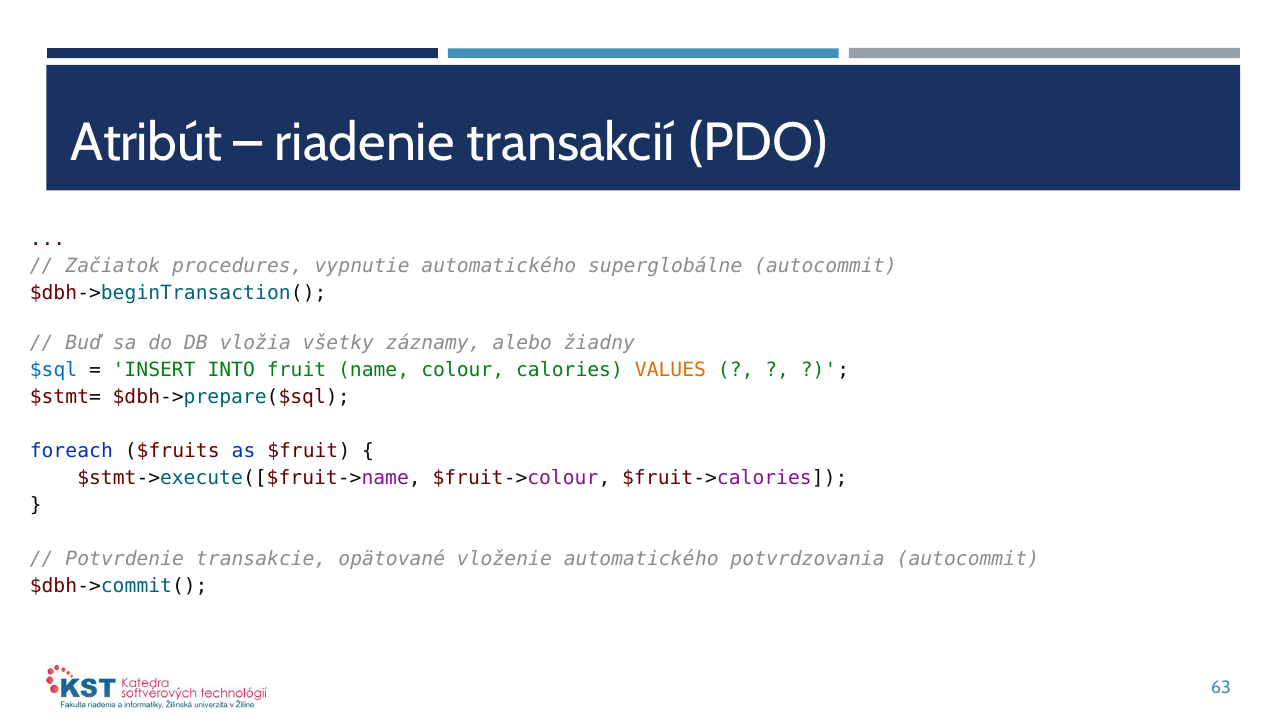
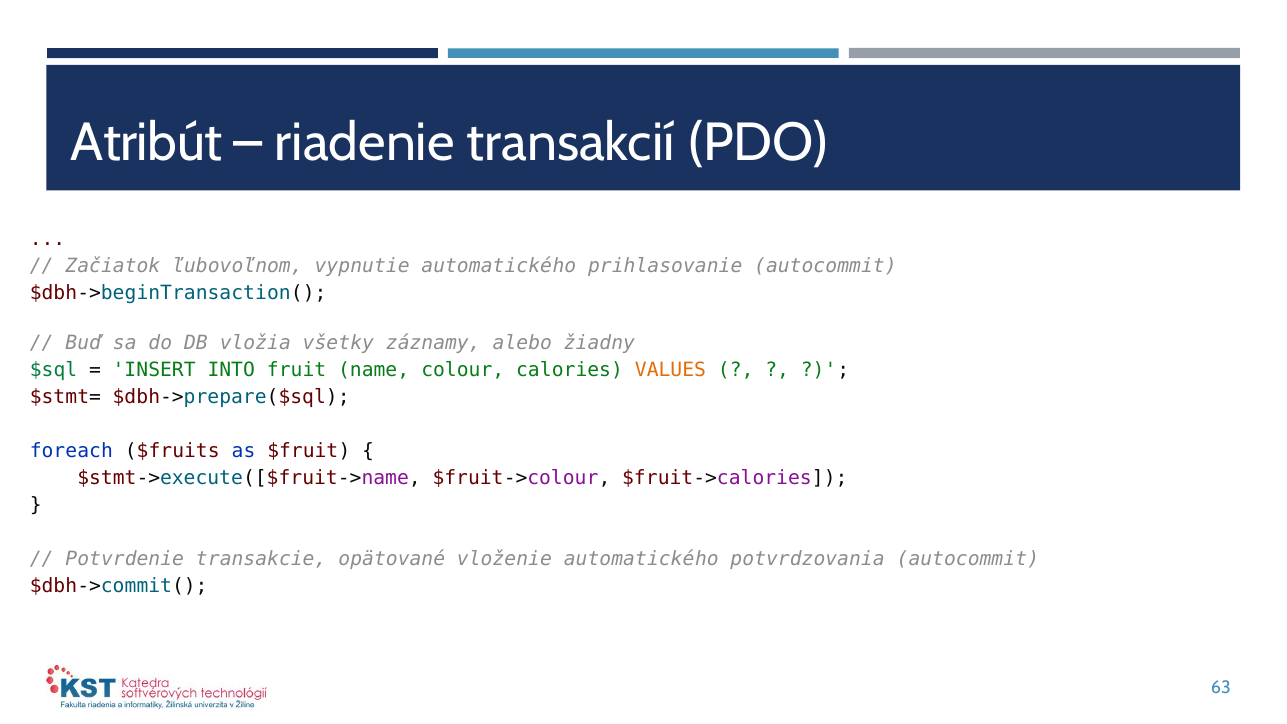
procedures: procedures -> ľubovoľnom (237, 266)
superglobálne: superglobálne -> prihlasovanie (665, 266)
$sql colour: blue -> green (54, 370)
